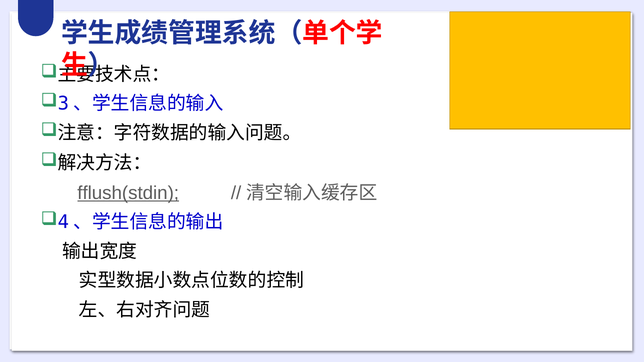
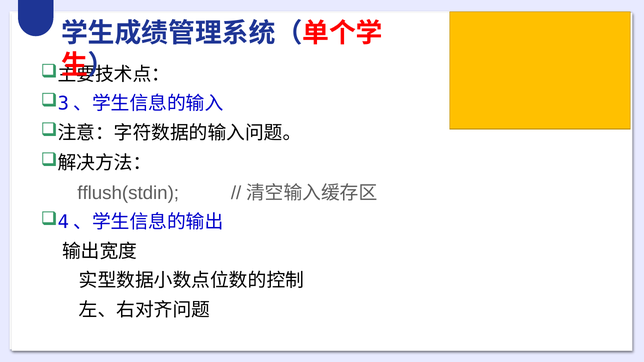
fflush(stdin underline: present -> none (128, 193)
